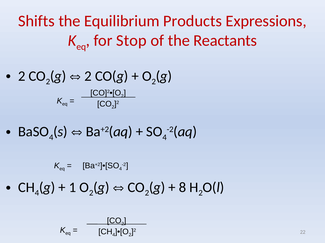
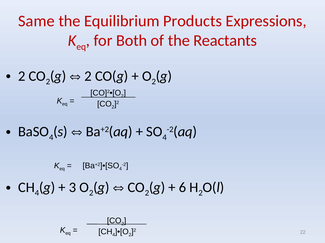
Shifts: Shifts -> Same (36, 21)
Stop: Stop -> Both (132, 41)
1: 1 -> 3 (73, 188)
8: 8 -> 6 (183, 188)
